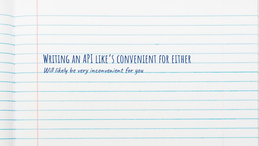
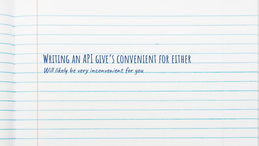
like’s: like’s -> give’s (105, 59)
